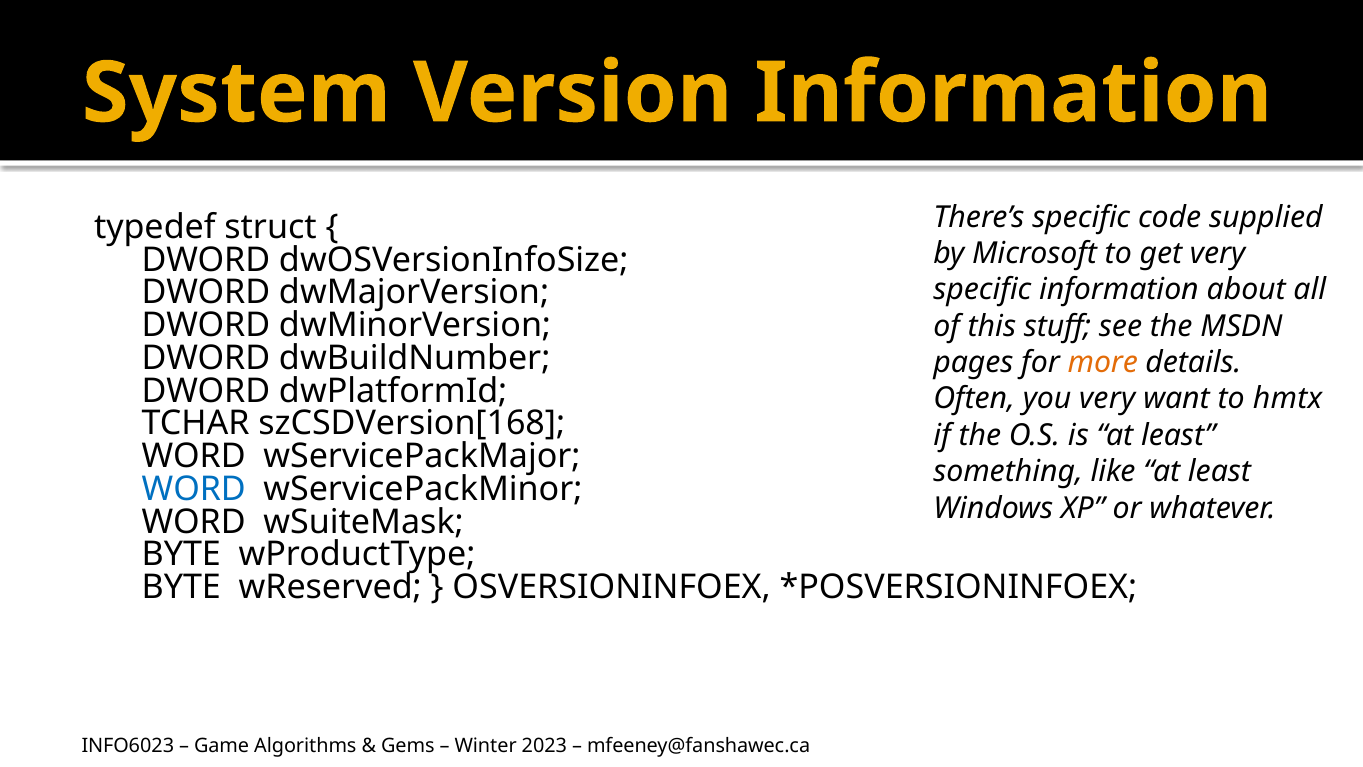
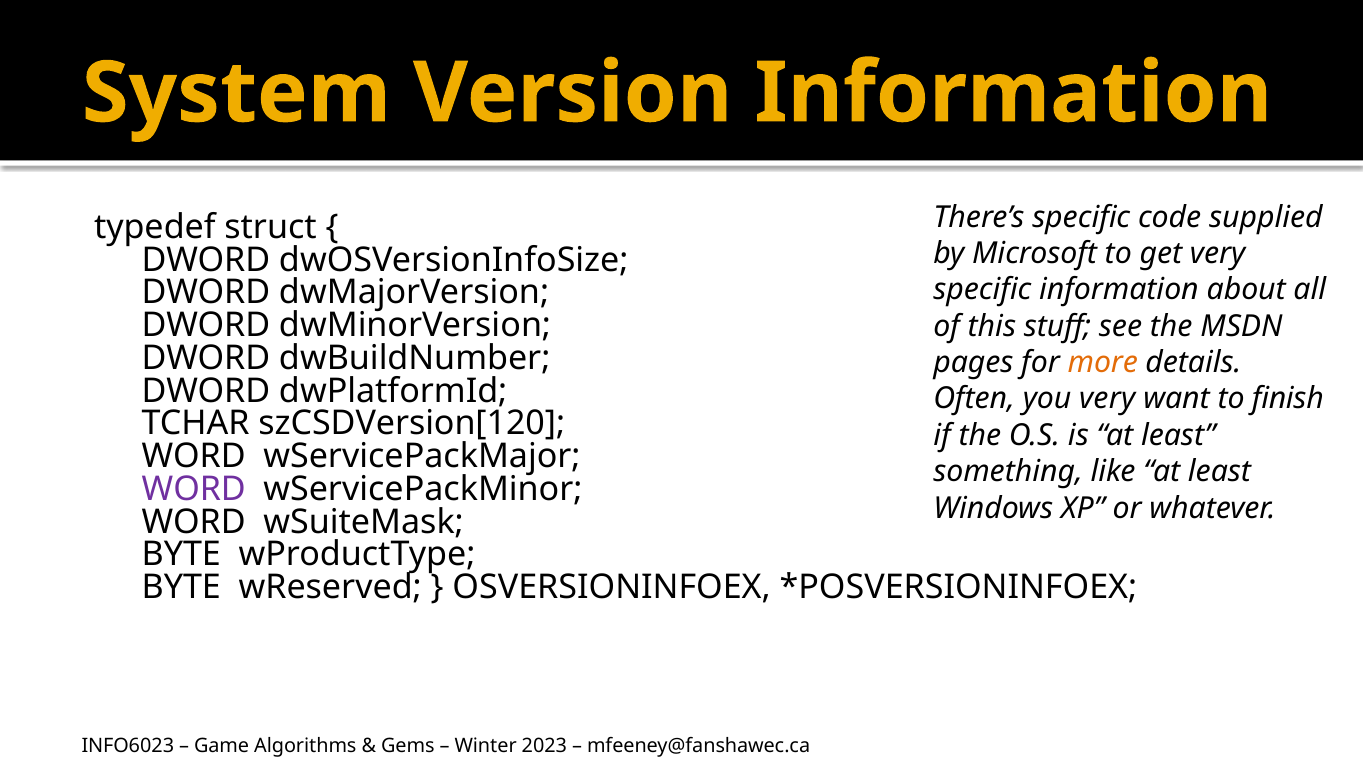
hmtx: hmtx -> finish (1288, 399)
szCSDVersion[168: szCSDVersion[168 -> szCSDVersion[120 (412, 423)
WORD colour: blue -> purple (194, 489)
